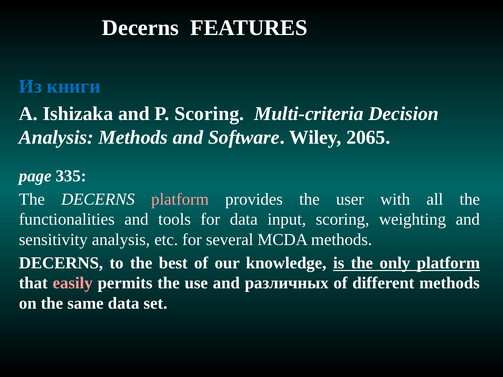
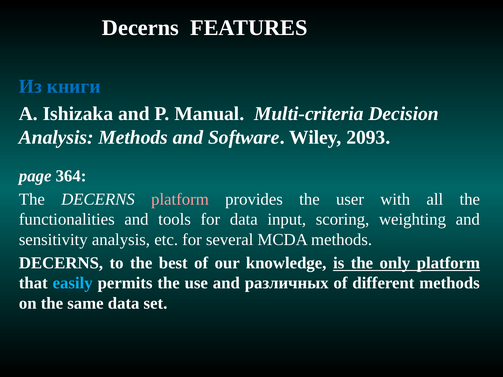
P Scoring: Scoring -> Manual (209, 114)
2065: 2065 -> 2093 (368, 137)
335: 335 -> 364 (71, 176)
easily colour: pink -> light blue (73, 283)
